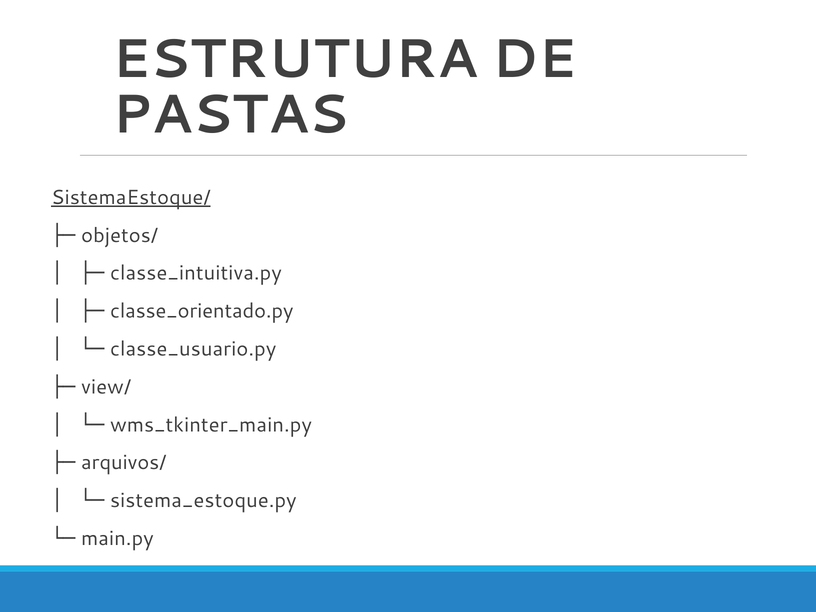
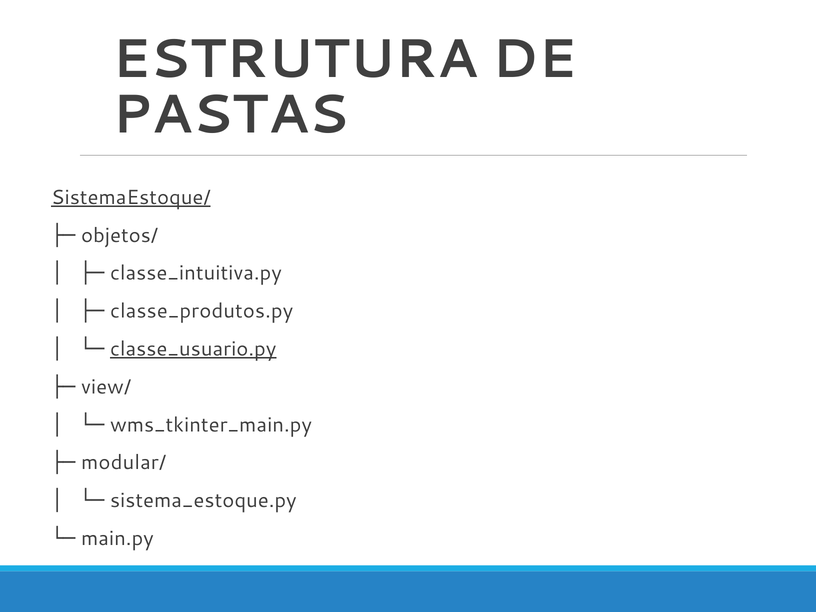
classe_orientado.py: classe_orientado.py -> classe_produtos.py (202, 311)
classe_usuario.py underline: none -> present (193, 349)
arquivos/: arquivos/ -> modular/ (124, 463)
